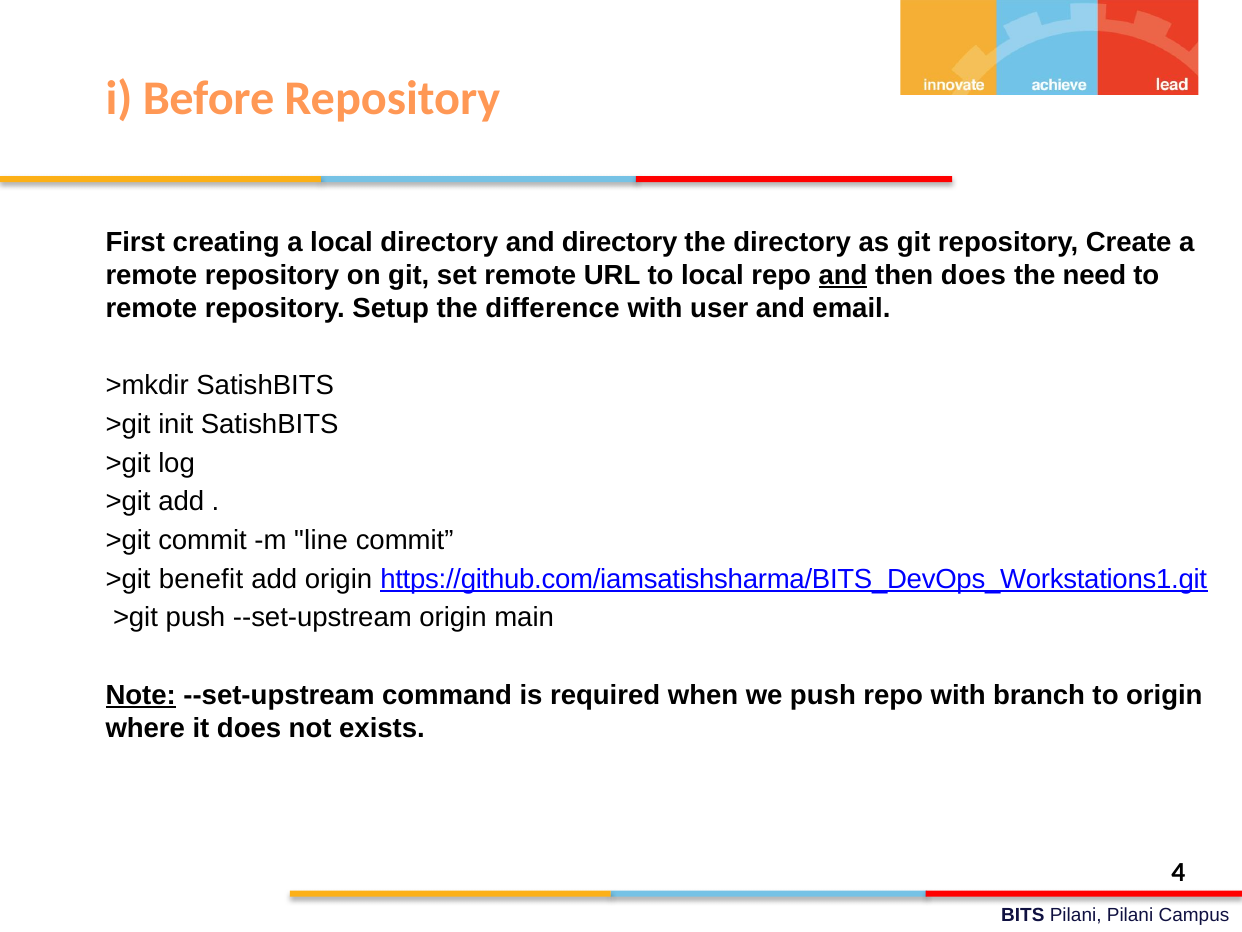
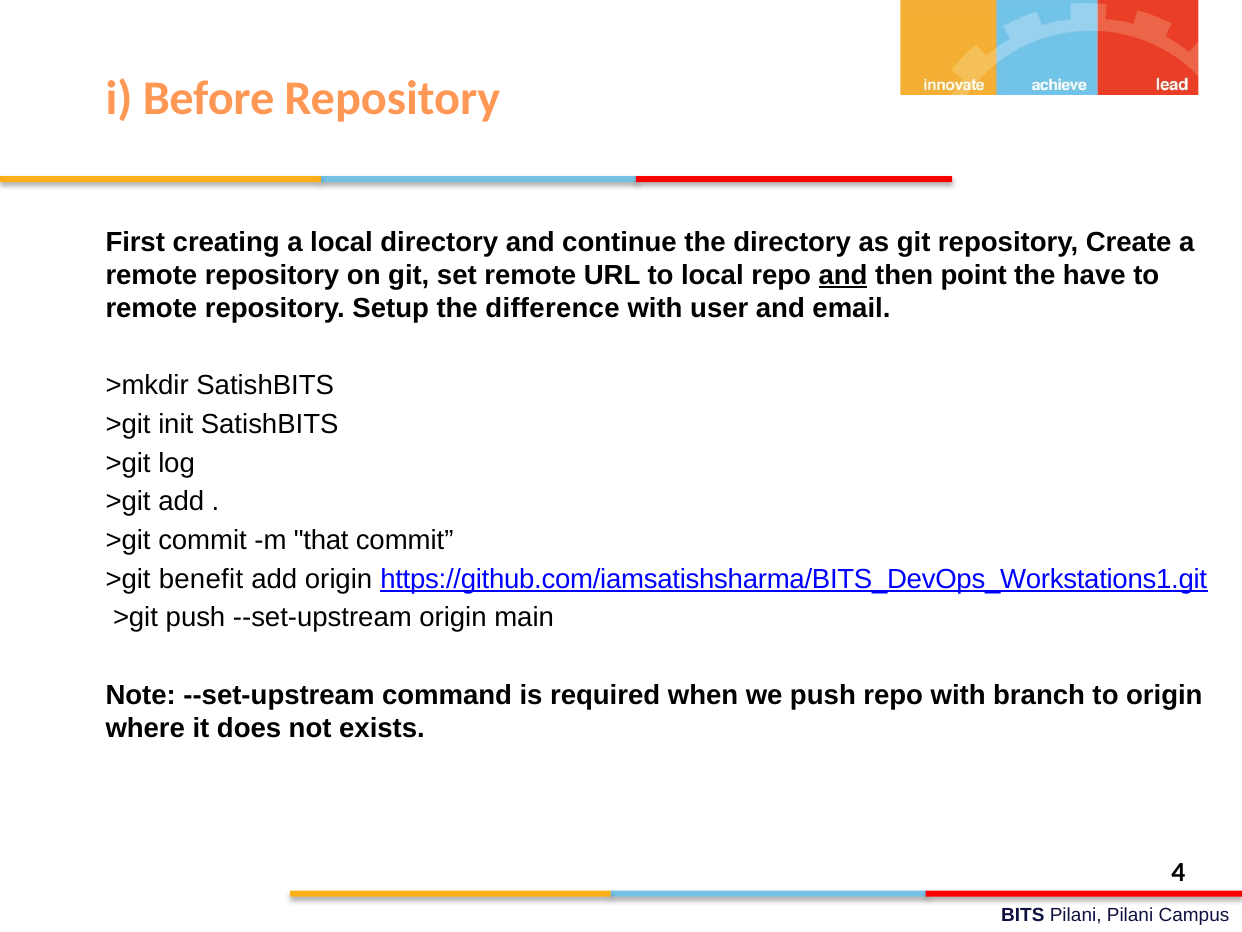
and directory: directory -> continue (620, 242)
then does: does -> point (974, 275)
need: need -> have (1094, 275)
line: line -> that (321, 540)
Note underline: present -> none (141, 695)
